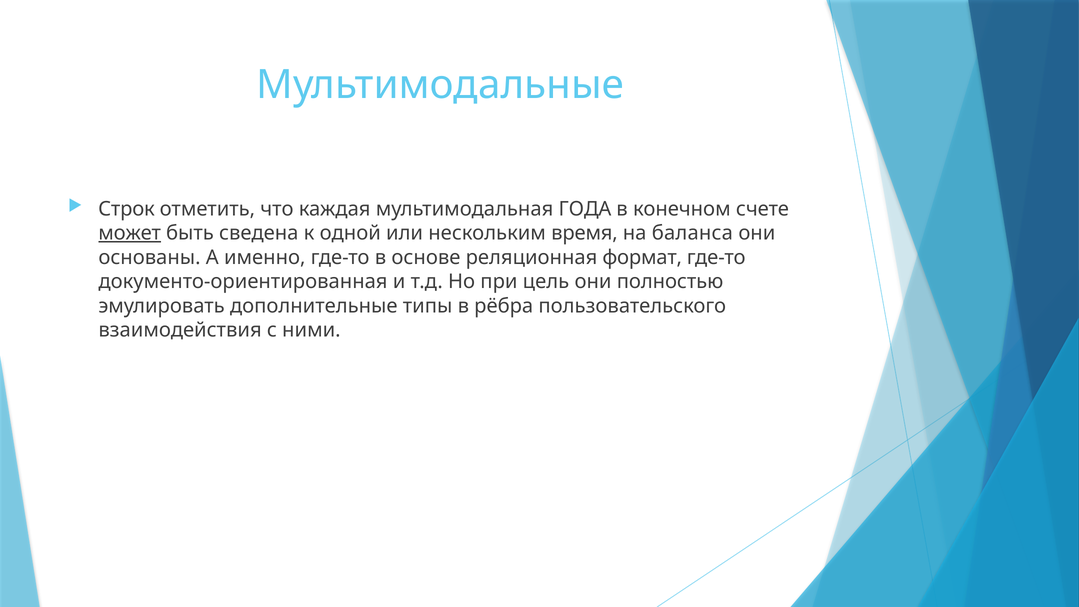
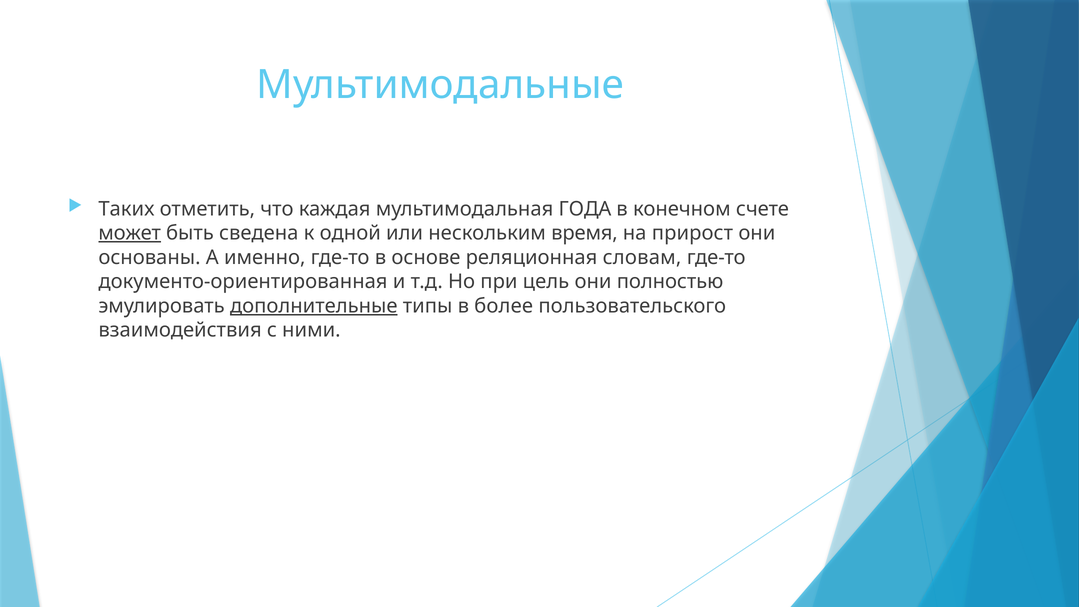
Строк: Строк -> Таких (126, 209)
баланса: баланса -> прирост (692, 233)
формат: формат -> словам (642, 257)
дополнительные underline: none -> present (314, 306)
рёбра: рёбра -> более (504, 306)
